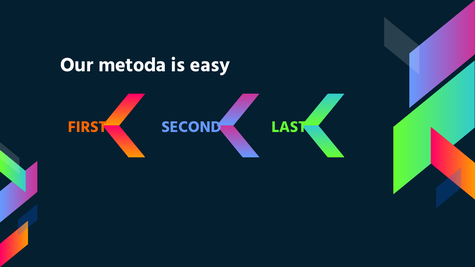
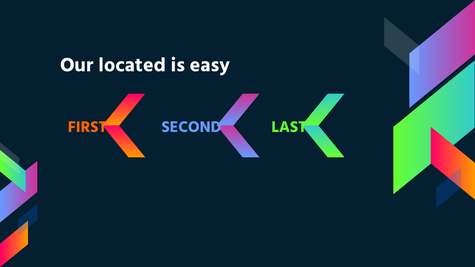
metoda: metoda -> located (132, 65)
